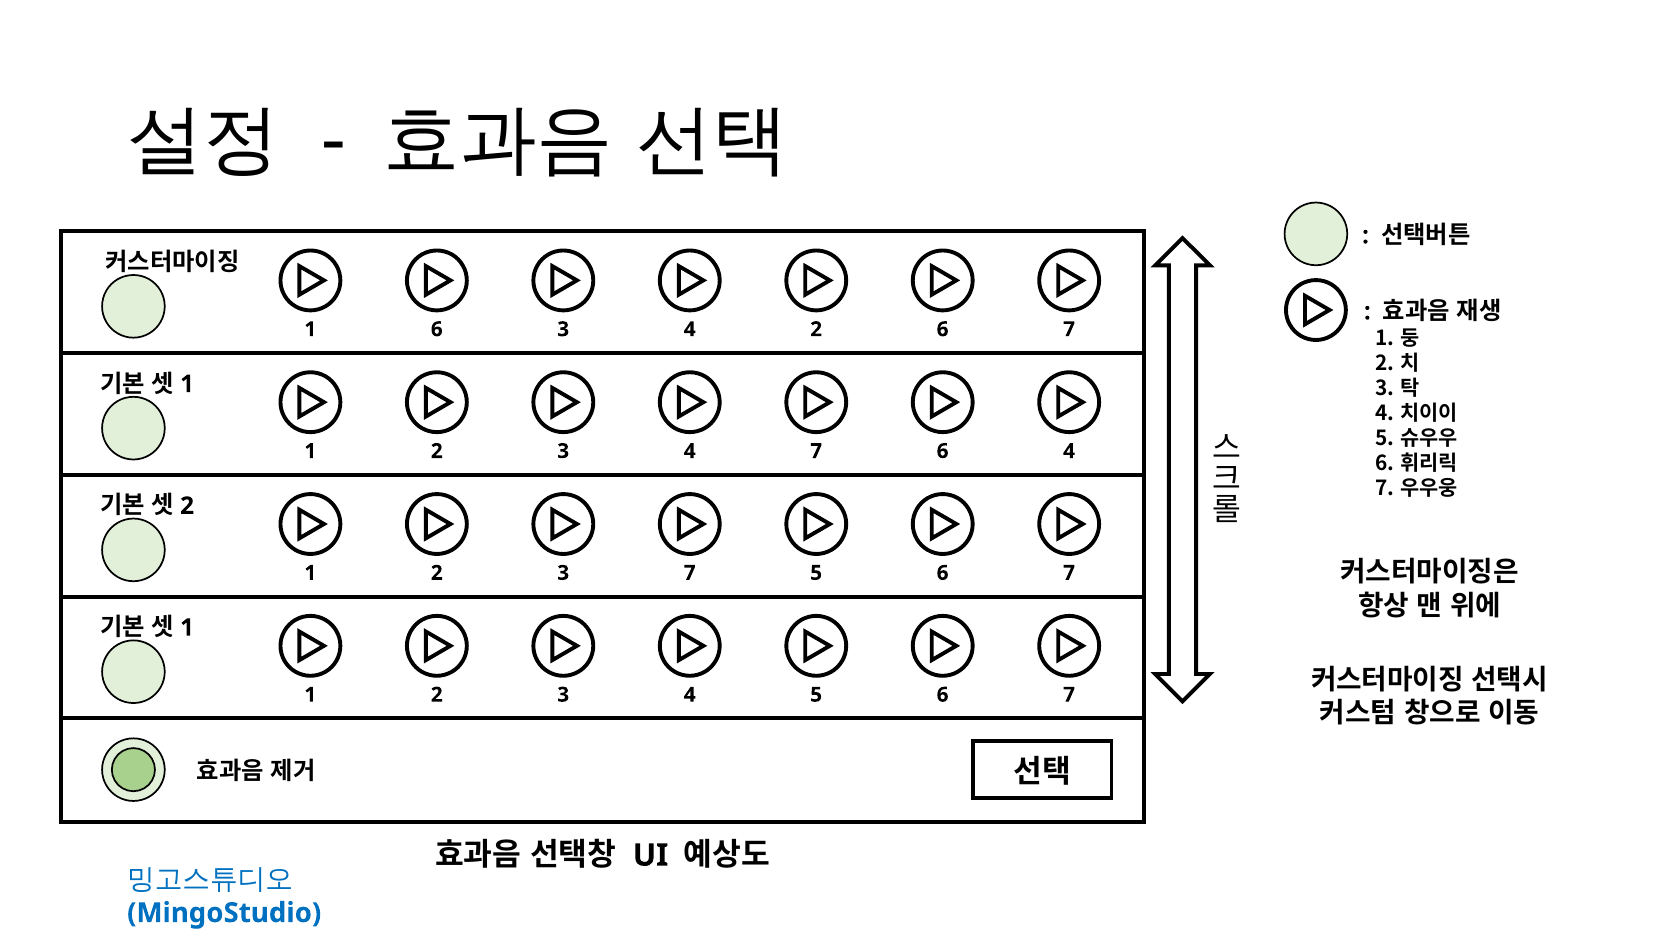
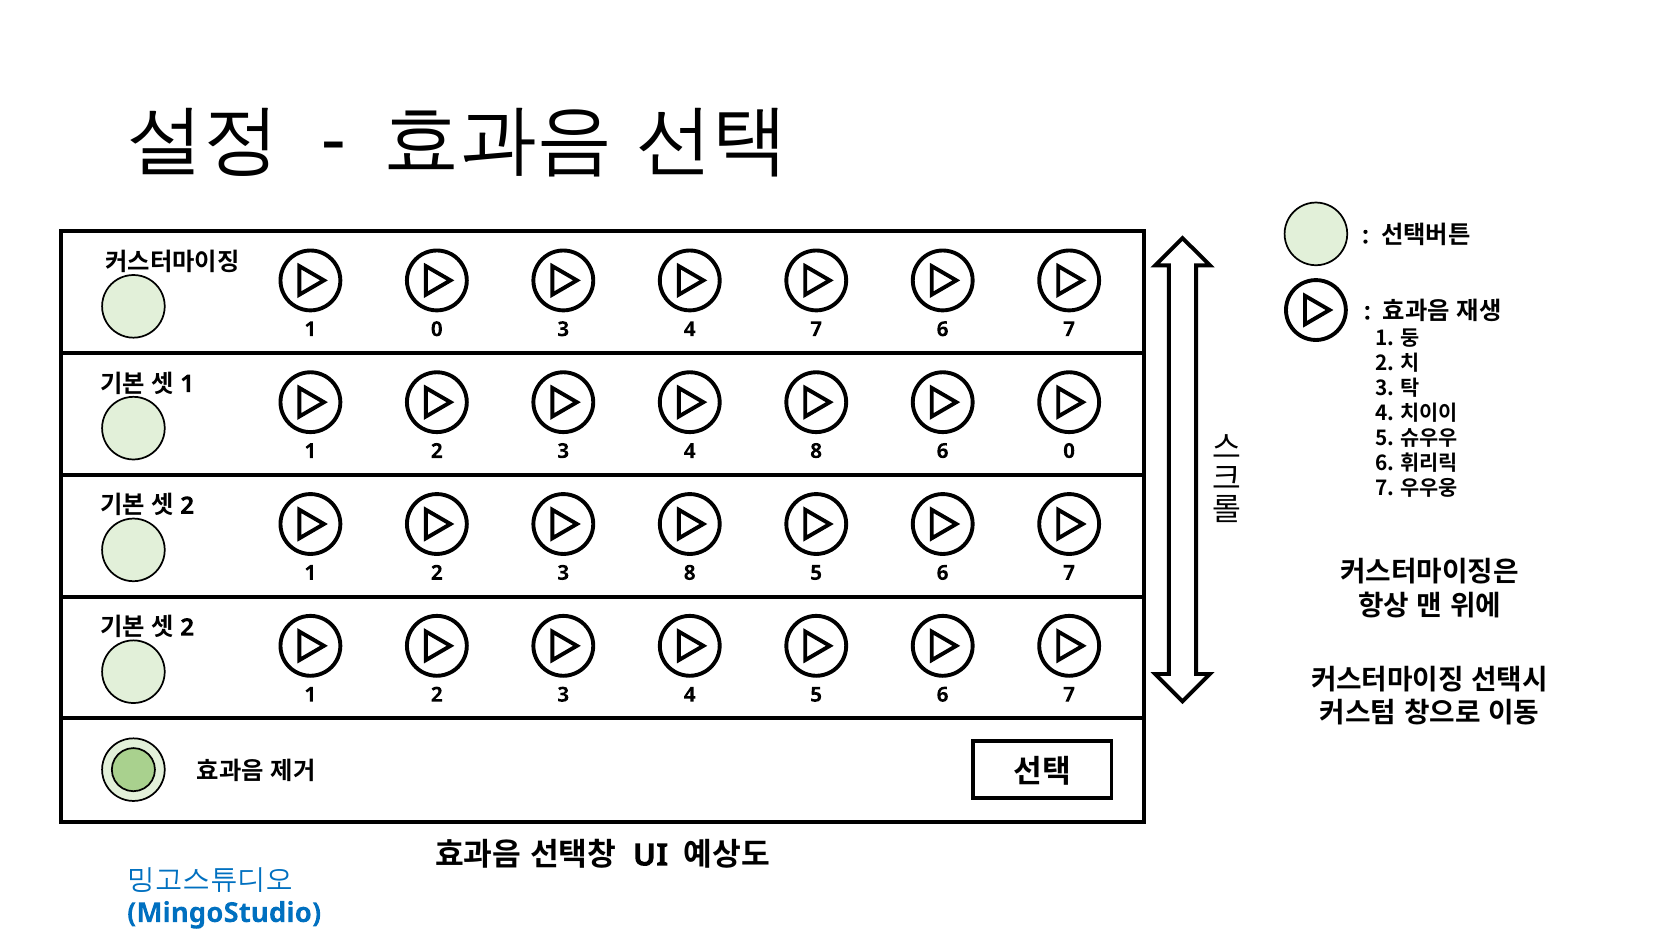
1 6: 6 -> 0 (437, 329)
4 2: 2 -> 7 (816, 329)
4 7: 7 -> 8 (816, 451)
6 4: 4 -> 0 (1069, 451)
3 7: 7 -> 8 (690, 573)
1: 1 -> 2 (187, 627)
